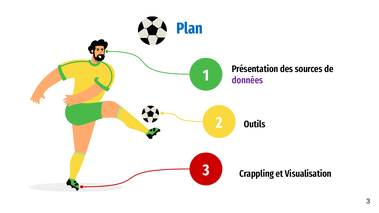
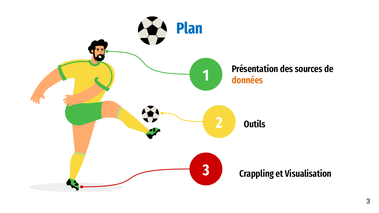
données colour: purple -> orange (247, 80)
